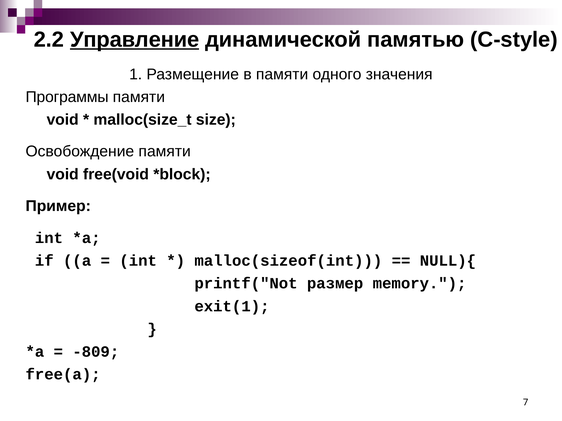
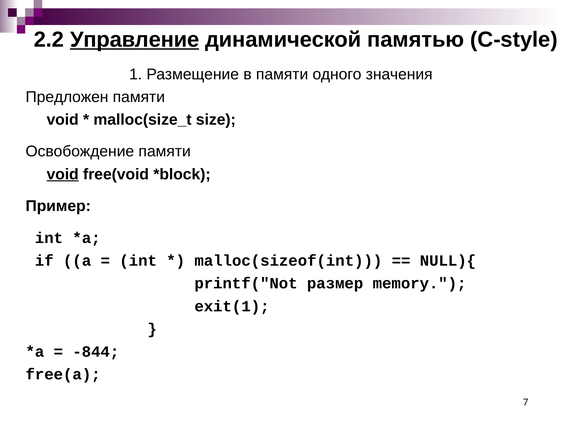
Программы: Программы -> Предложен (67, 97)
void underline: none -> present (63, 174)
-809: -809 -> -844 (96, 352)
